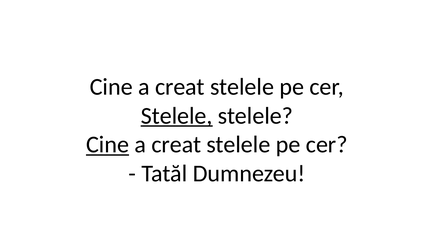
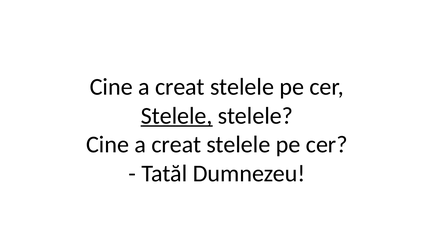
Cine underline: present -> none (108, 145)
